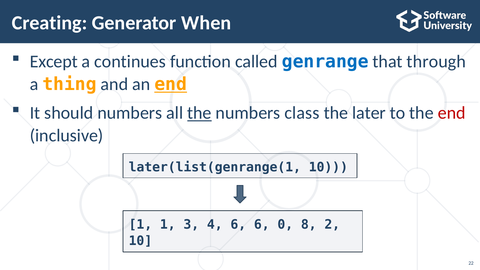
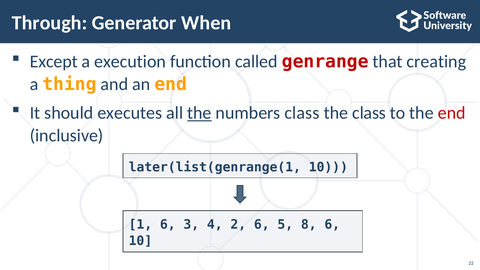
Creating: Creating -> Through (50, 23)
continues: continues -> execution (130, 62)
genrange colour: blue -> red (325, 62)
through: through -> creating (436, 62)
end underline: present -> none (171, 84)
should numbers: numbers -> executes (130, 113)
the later: later -> class (369, 113)
1 1: 1 -> 6 (168, 224)
4 6: 6 -> 2 (238, 224)
0: 0 -> 5 (285, 224)
8 2: 2 -> 6 (332, 224)
